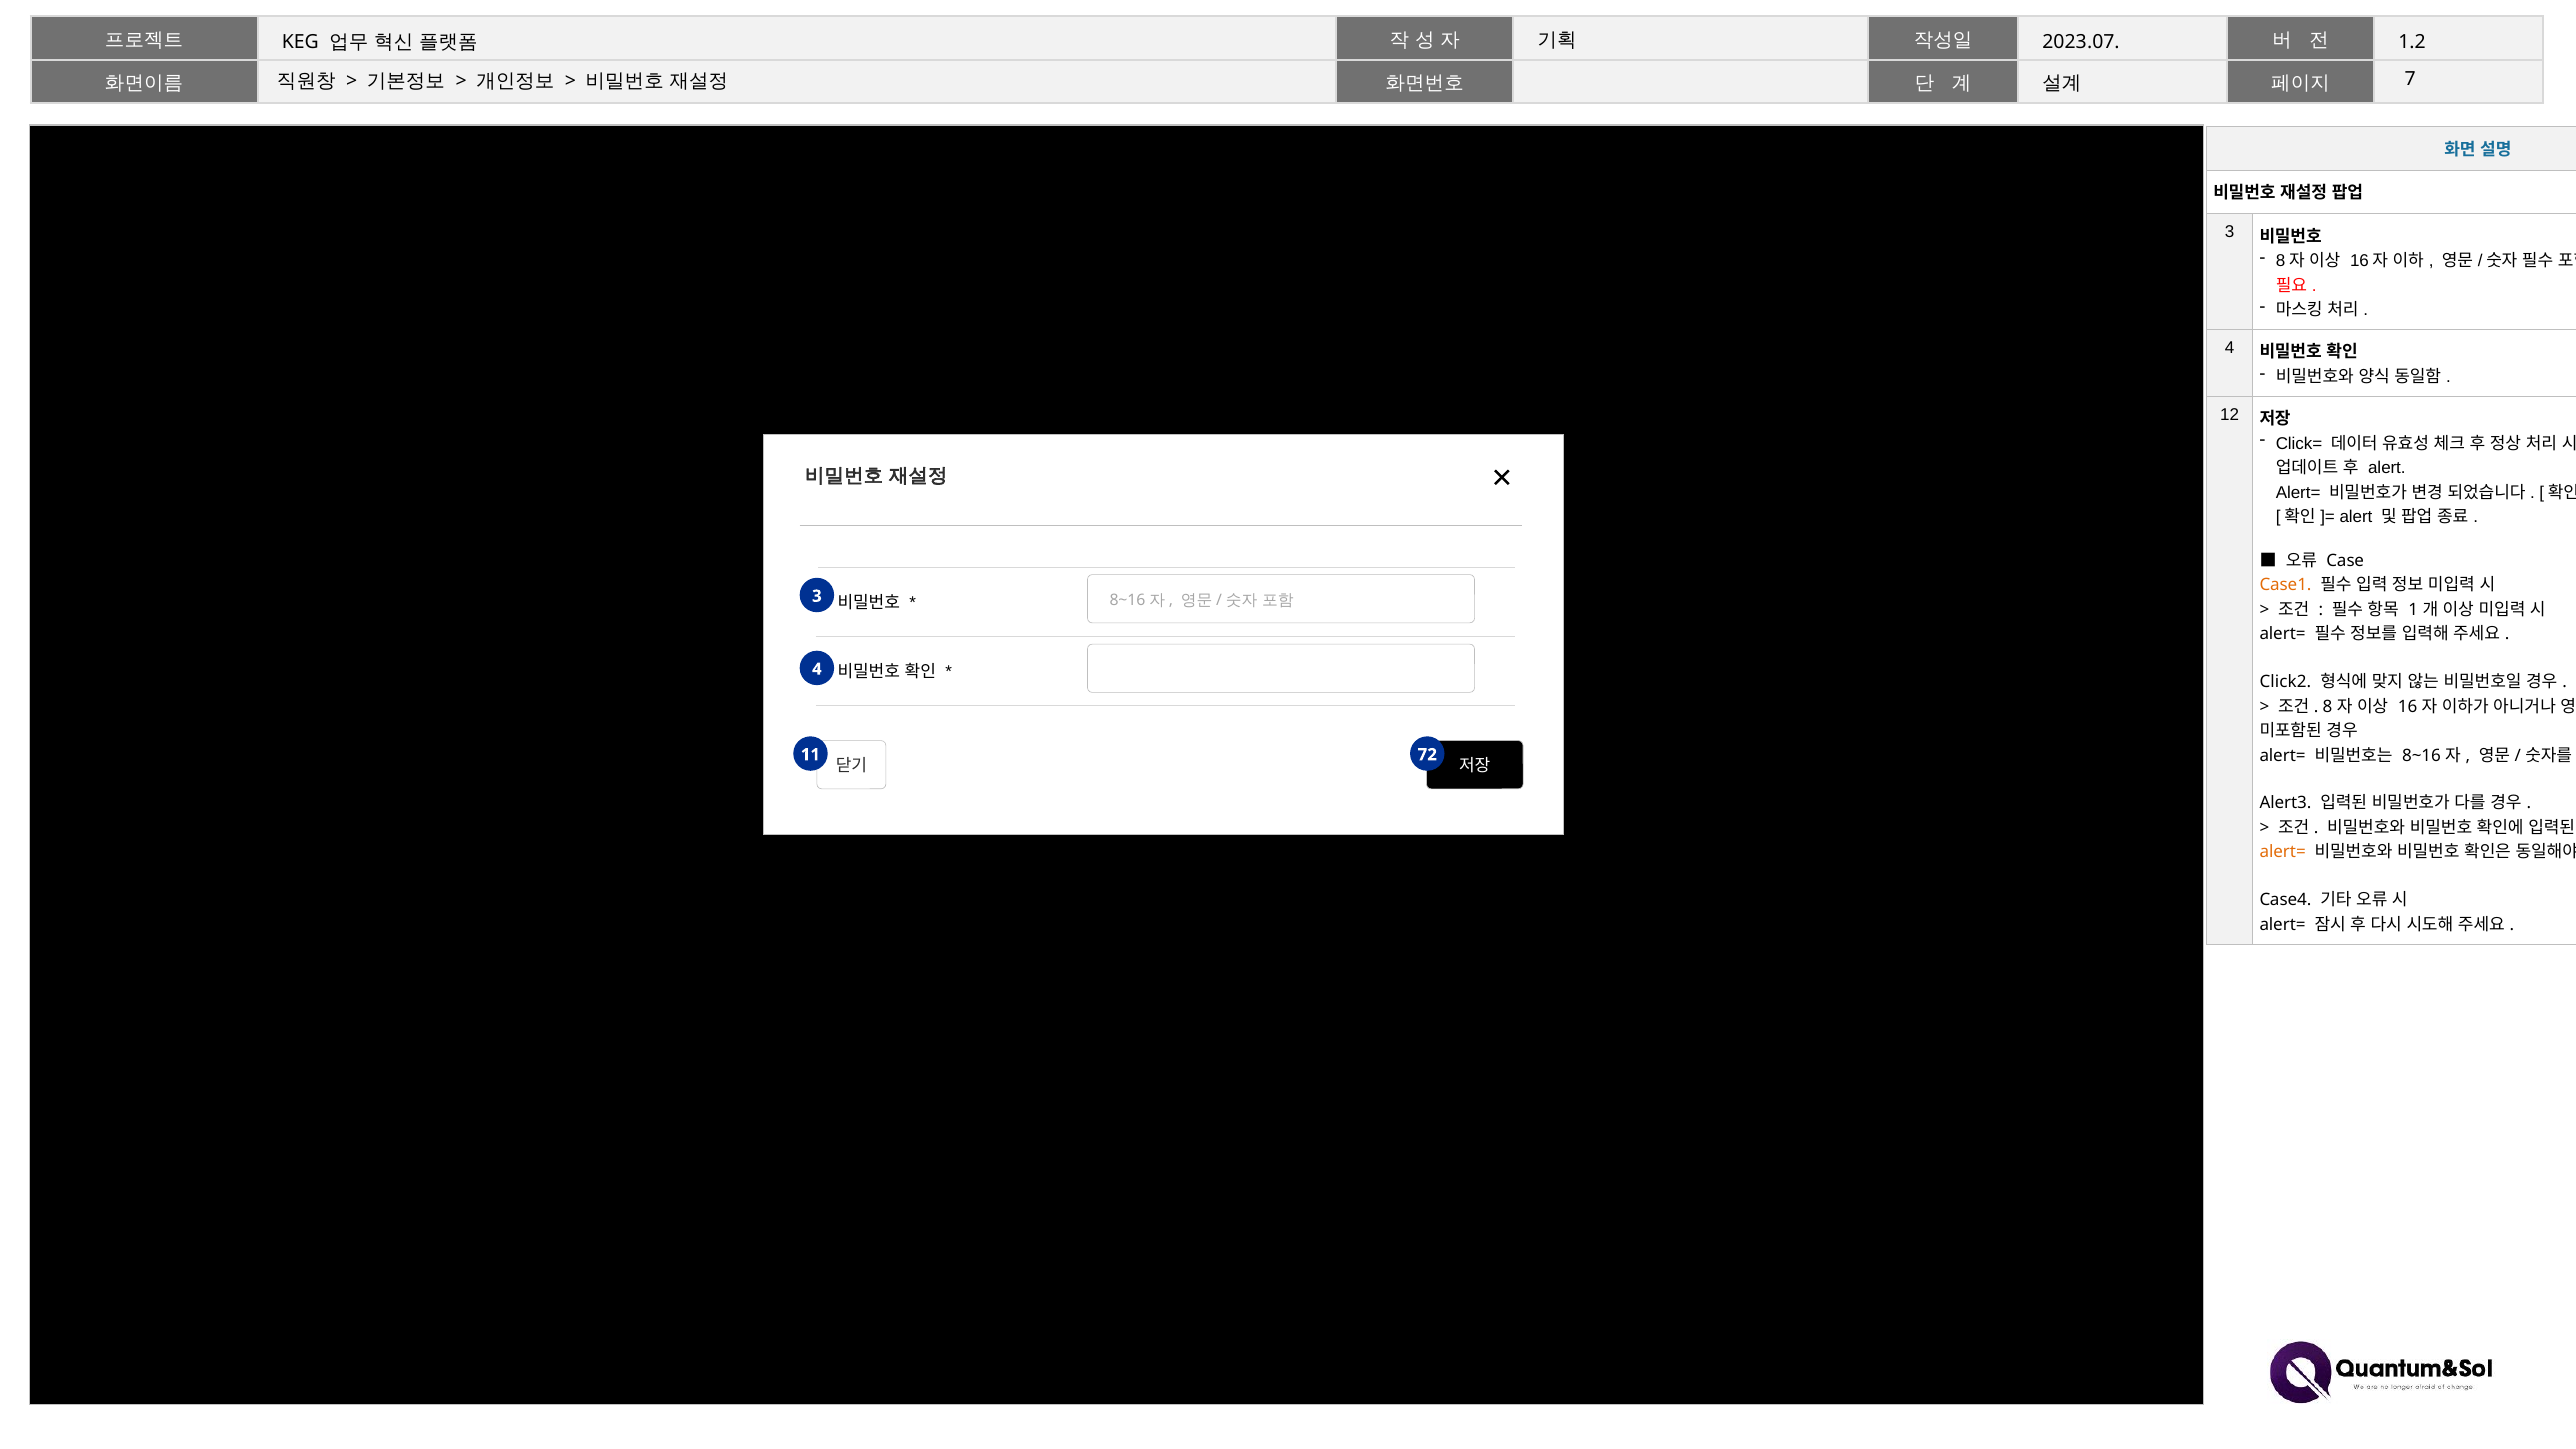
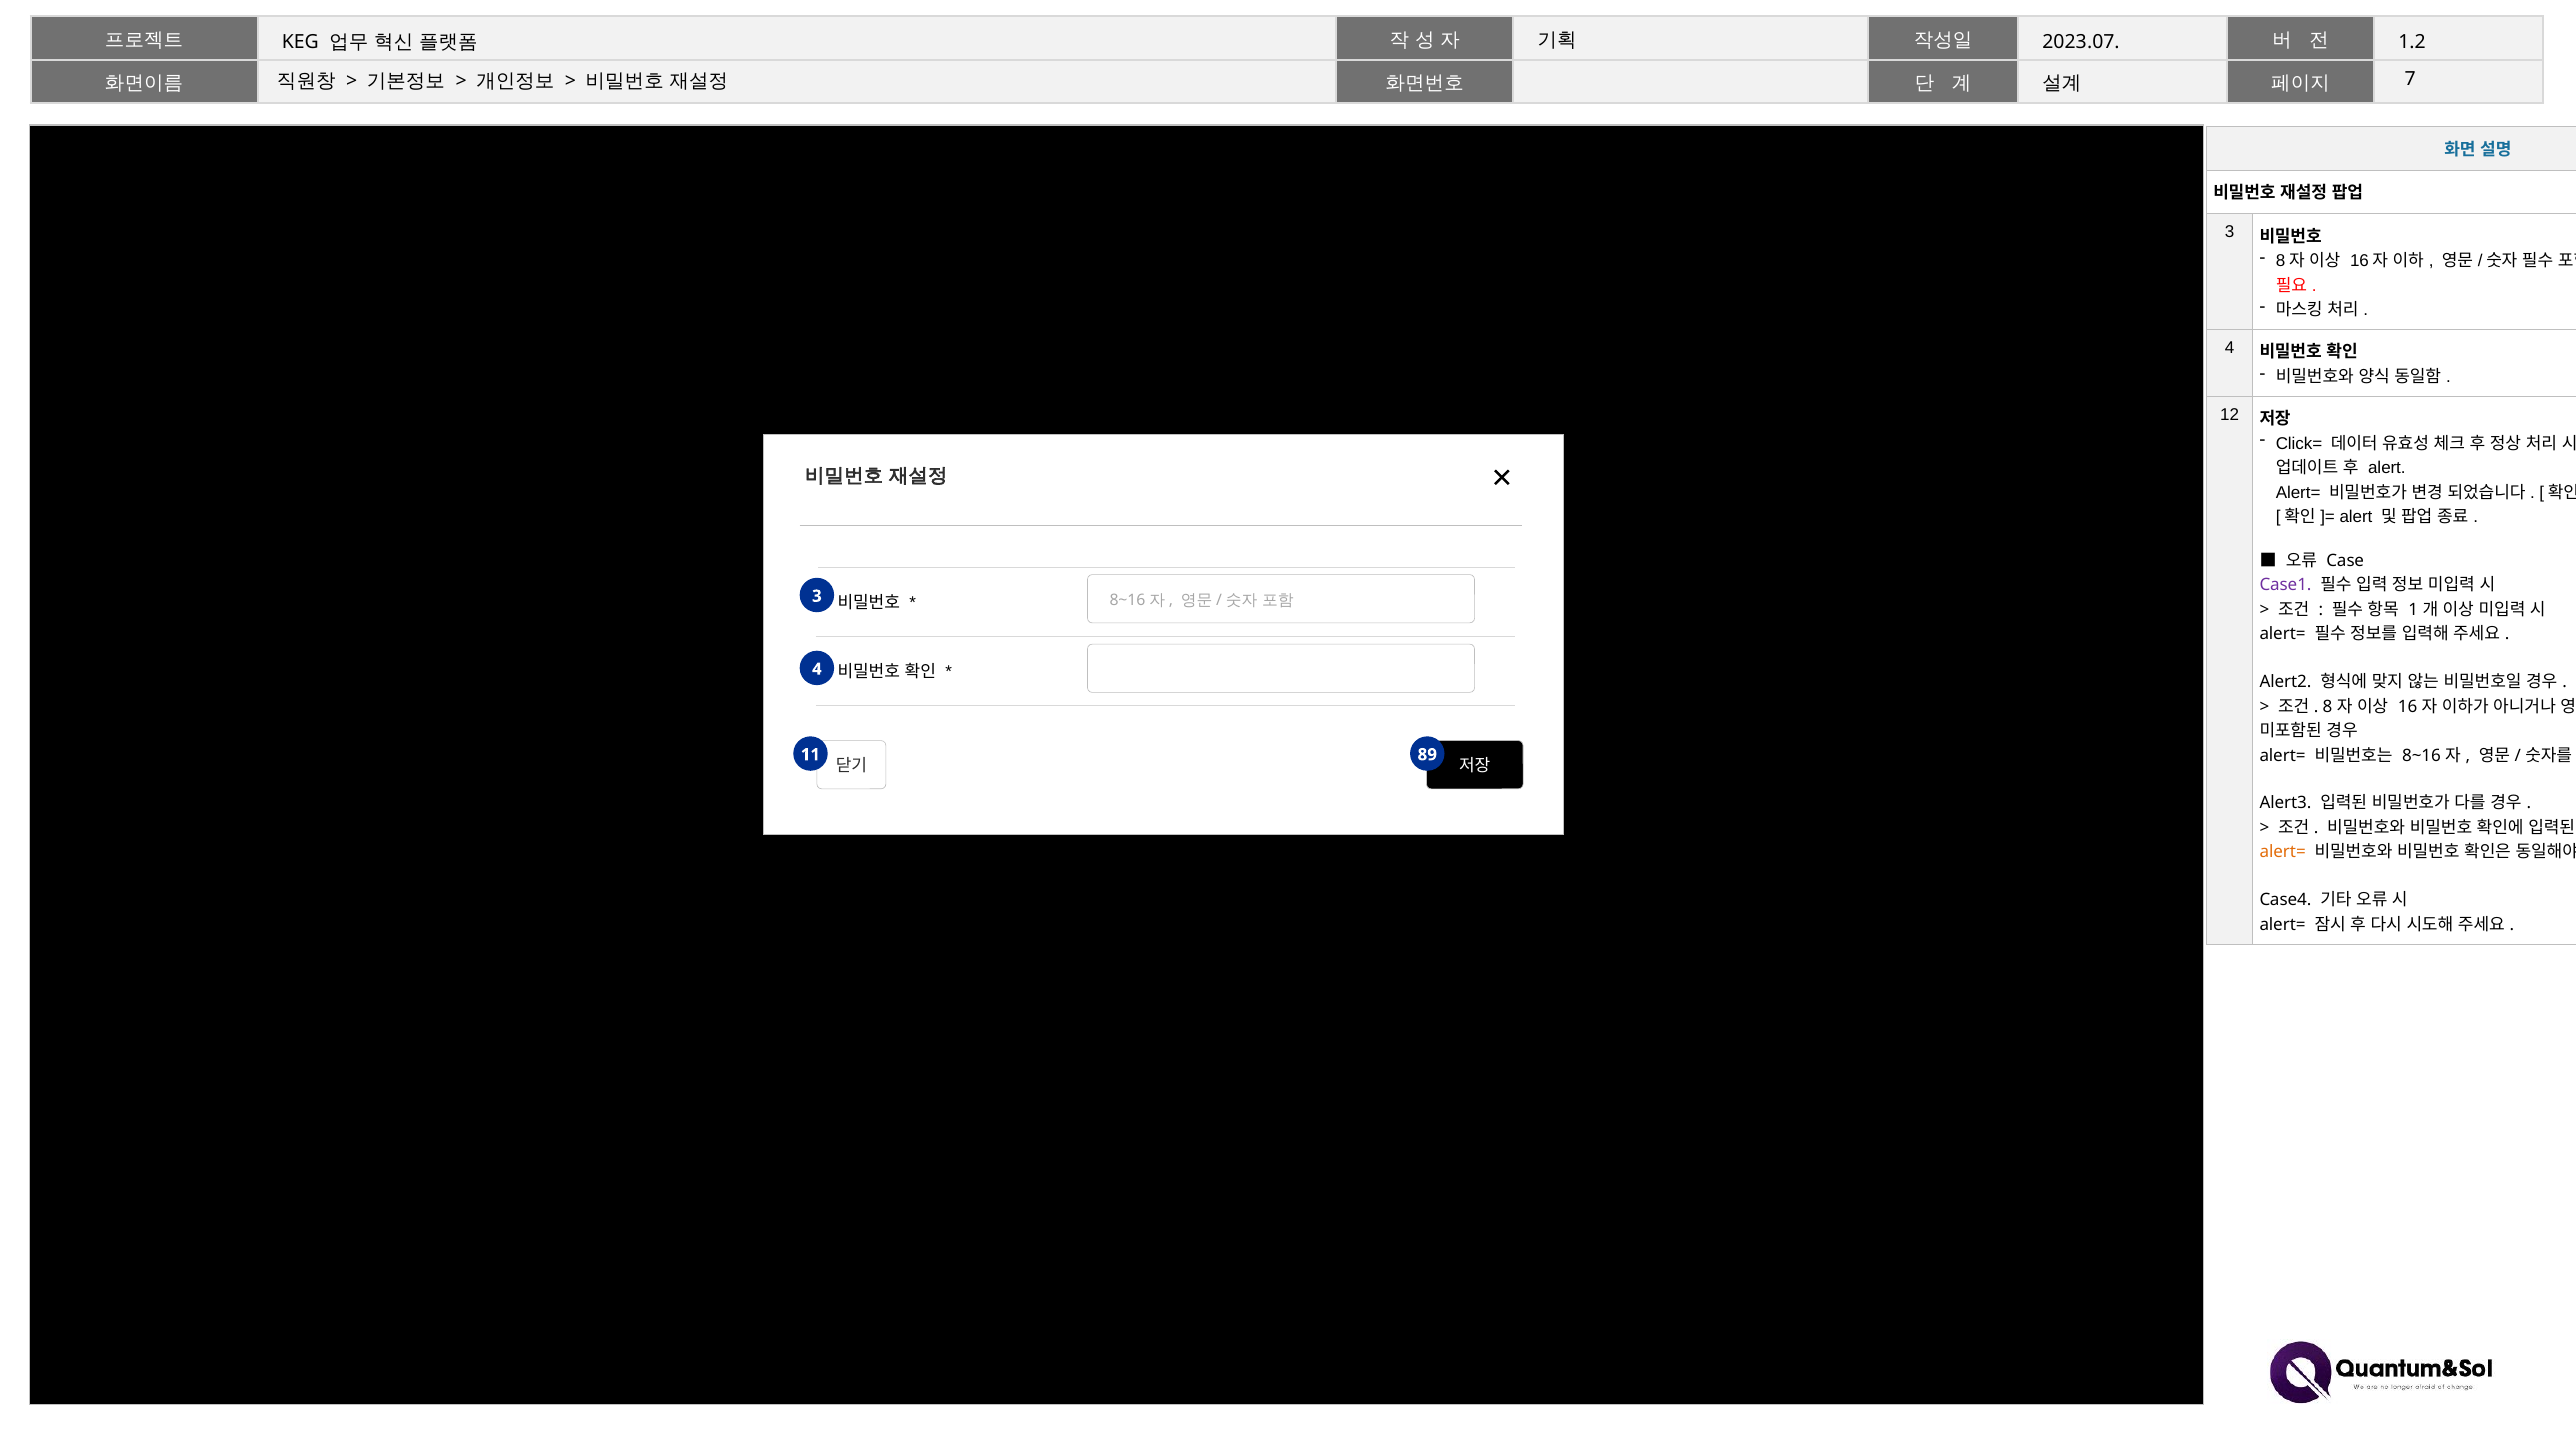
Case1 colour: orange -> purple (2285, 585)
Click2: Click2 -> Alert2 (2285, 682)
72: 72 -> 89 (1427, 755)
